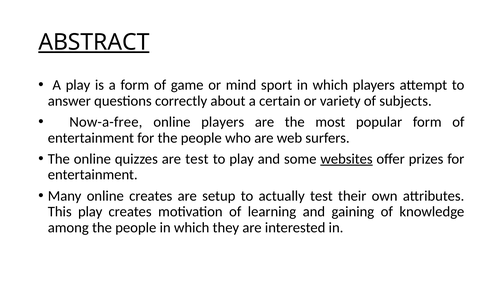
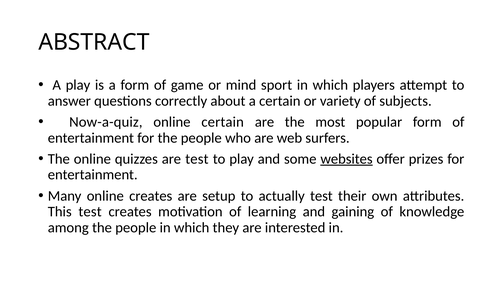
ABSTRACT underline: present -> none (94, 42)
Now-a-free: Now-a-free -> Now-a-quiz (106, 122)
online players: players -> certain (223, 122)
This play: play -> test (90, 212)
